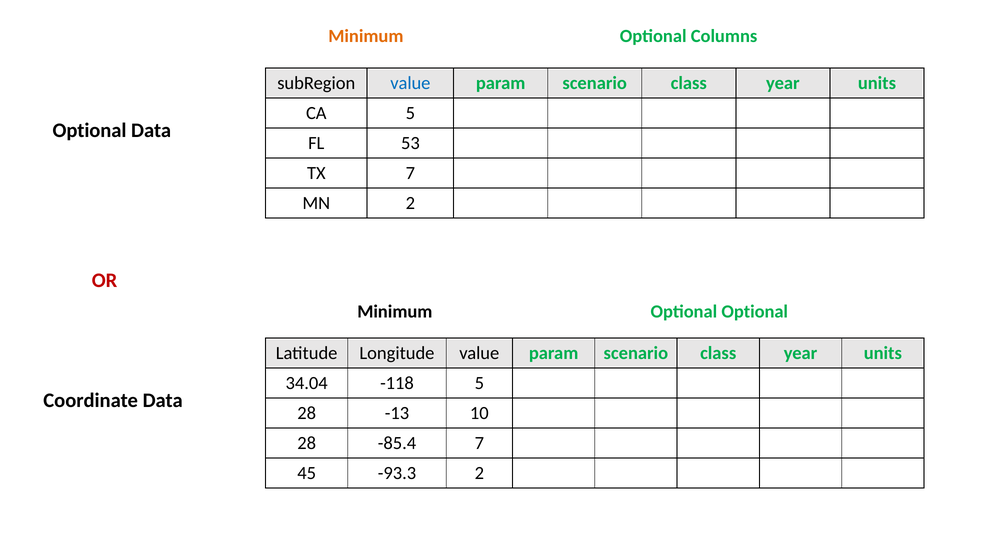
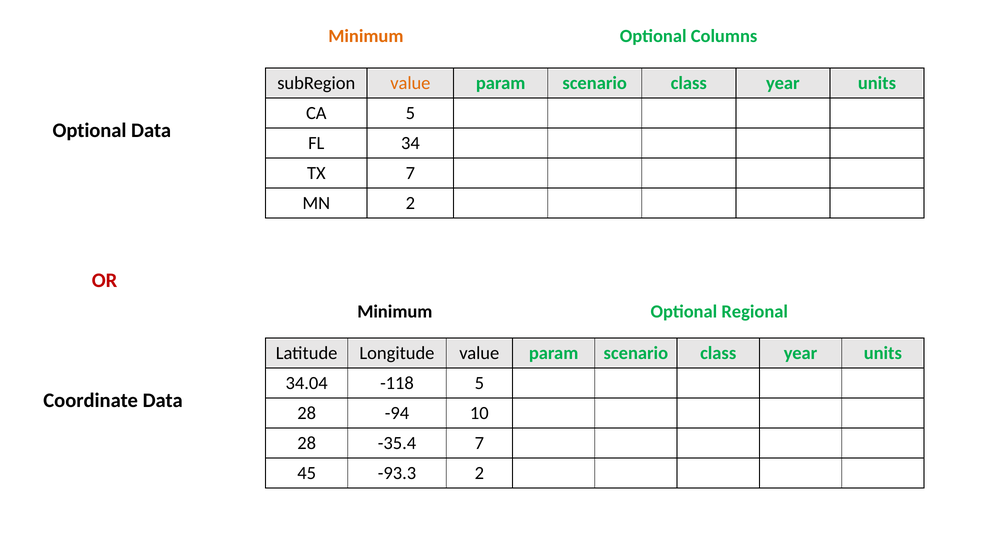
value colour: blue -> orange (410, 83)
53: 53 -> 34 (410, 143)
Optional Optional: Optional -> Regional (755, 311)
-13: -13 -> -94 (397, 413)
-85.4: -85.4 -> -35.4 (397, 443)
